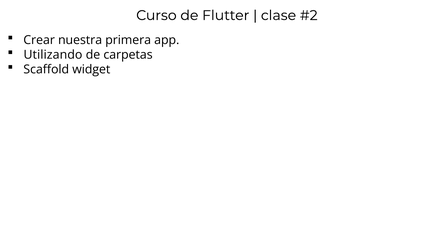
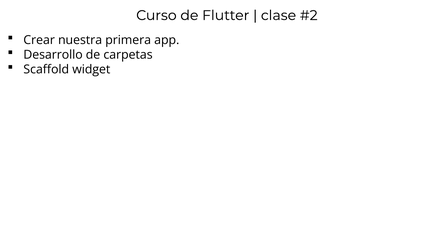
Utilizando: Utilizando -> Desarrollo (53, 55)
